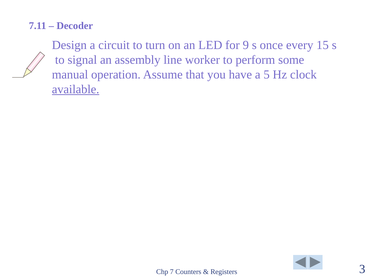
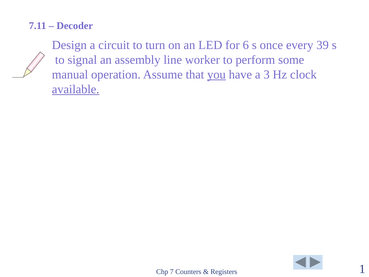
9: 9 -> 6 (246, 45)
15: 15 -> 39 (323, 45)
you underline: none -> present (216, 75)
5: 5 -> 3 (267, 75)
3: 3 -> 1 (362, 269)
